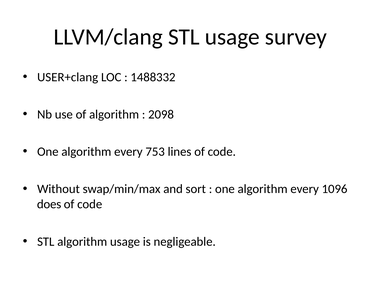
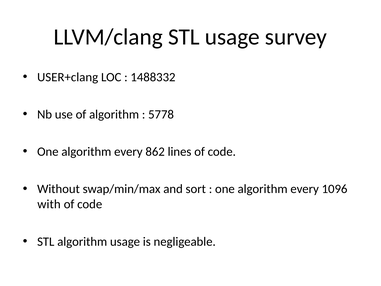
2098: 2098 -> 5778 (161, 114)
753: 753 -> 862 (155, 152)
does: does -> with (49, 204)
